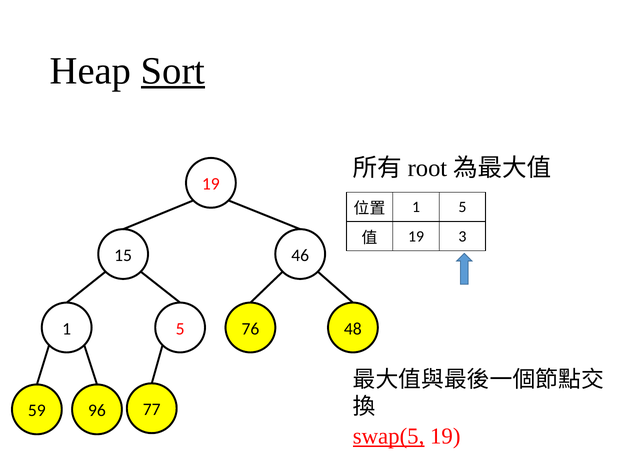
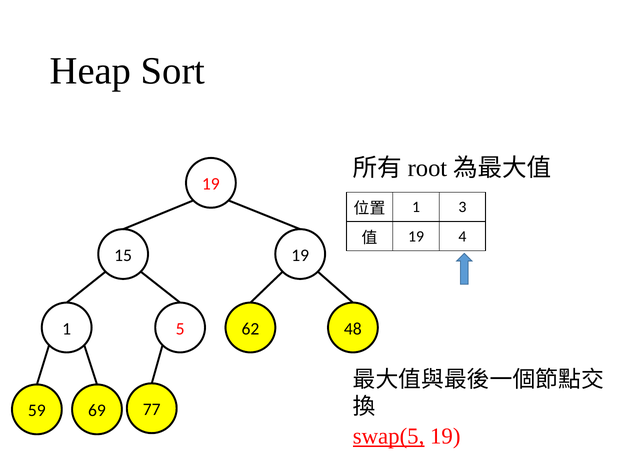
Sort underline: present -> none (173, 71)
5: 5 -> 3 (462, 207)
3: 3 -> 4 (462, 236)
15 46: 46 -> 19 (300, 255)
76: 76 -> 62 (250, 329)
96: 96 -> 69 (97, 411)
